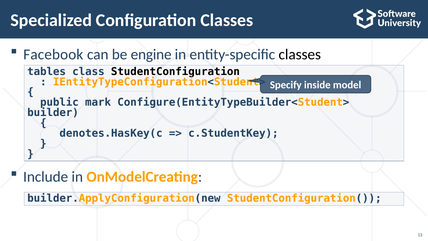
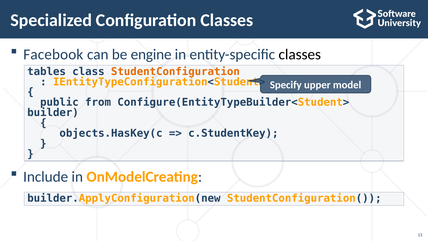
StudentConfiguration colour: black -> orange (175, 71)
inside: inside -> upper (317, 85)
mark: mark -> from (98, 102)
denotes.HasKey(c: denotes.HasKey(c -> objects.HasKey(c (111, 133)
